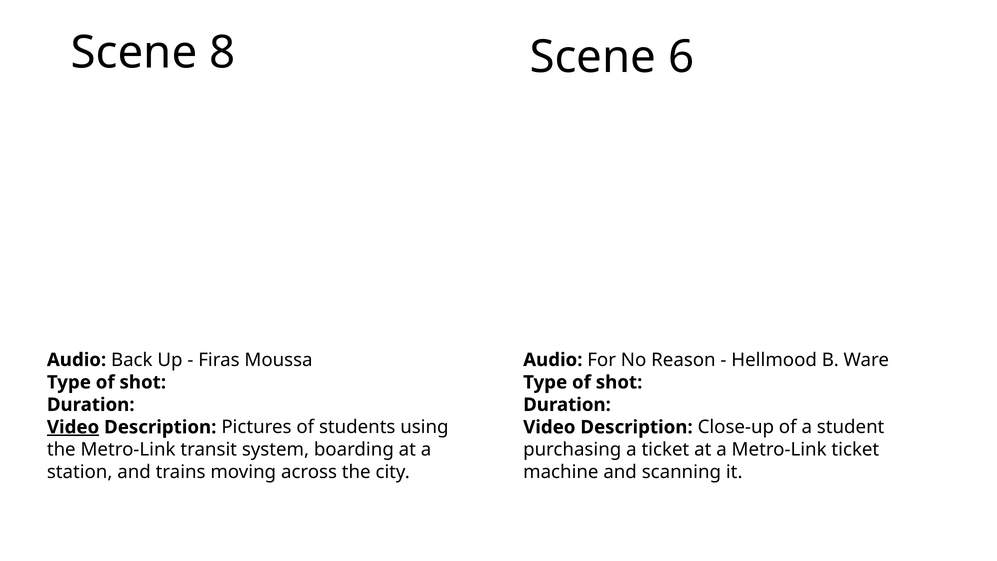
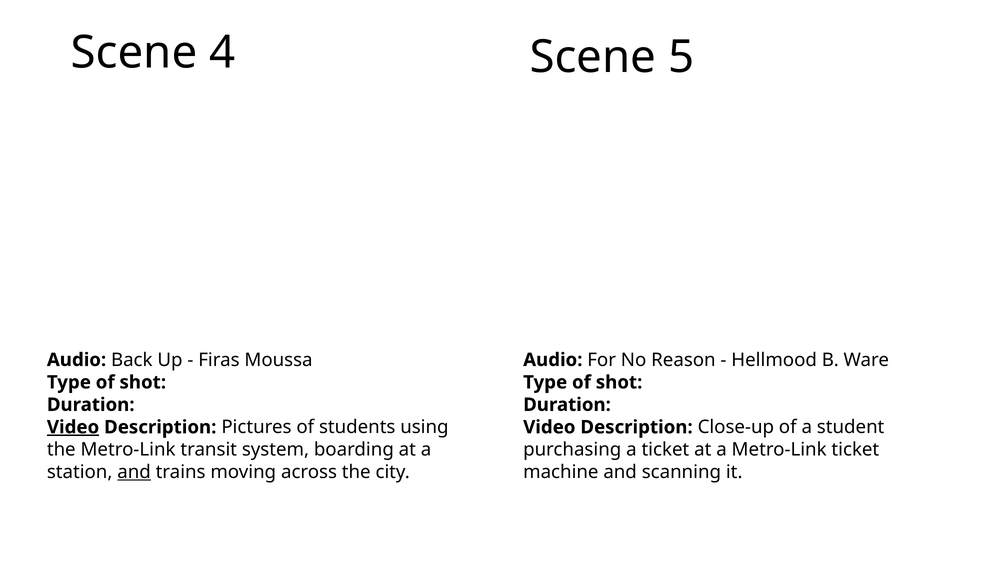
8: 8 -> 4 (222, 53)
6: 6 -> 5 (681, 57)
and underline: none -> present (134, 472)
